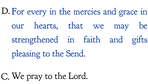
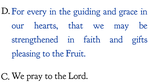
mercies: mercies -> guiding (87, 11)
Send: Send -> Fruit (76, 53)
